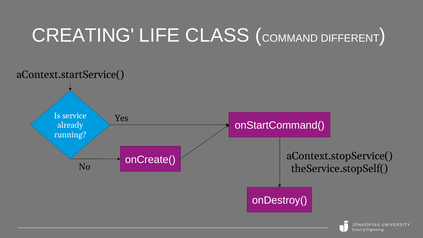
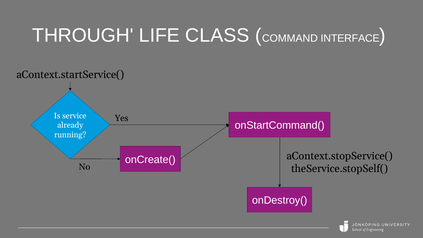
CREATING: CREATING -> THROUGH (83, 36)
DIFFERENT: DIFFERENT -> INTERFACE (350, 38)
